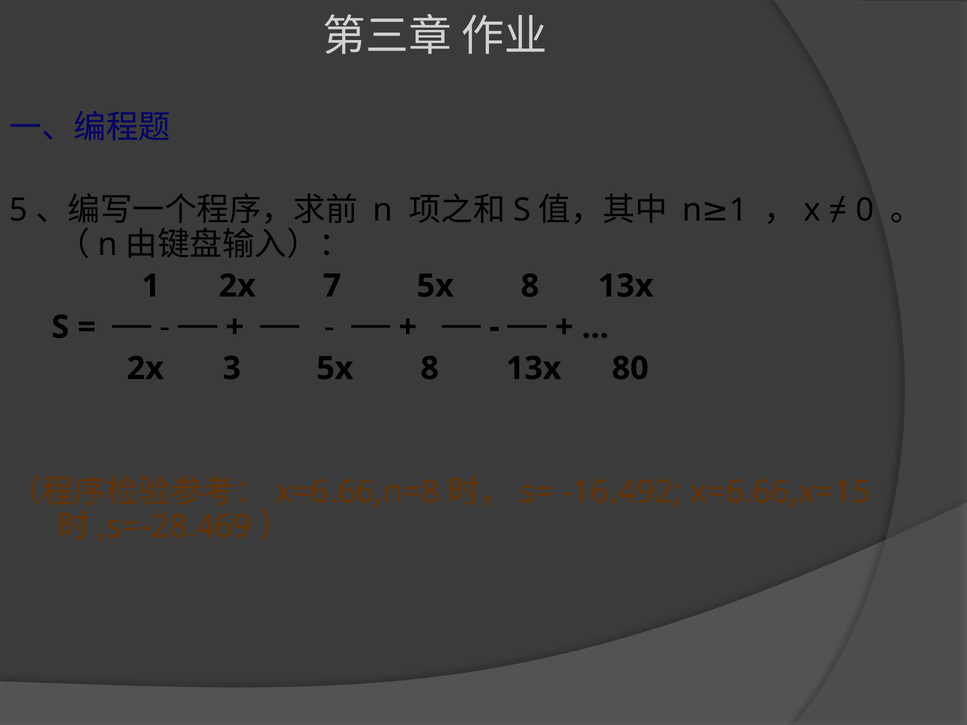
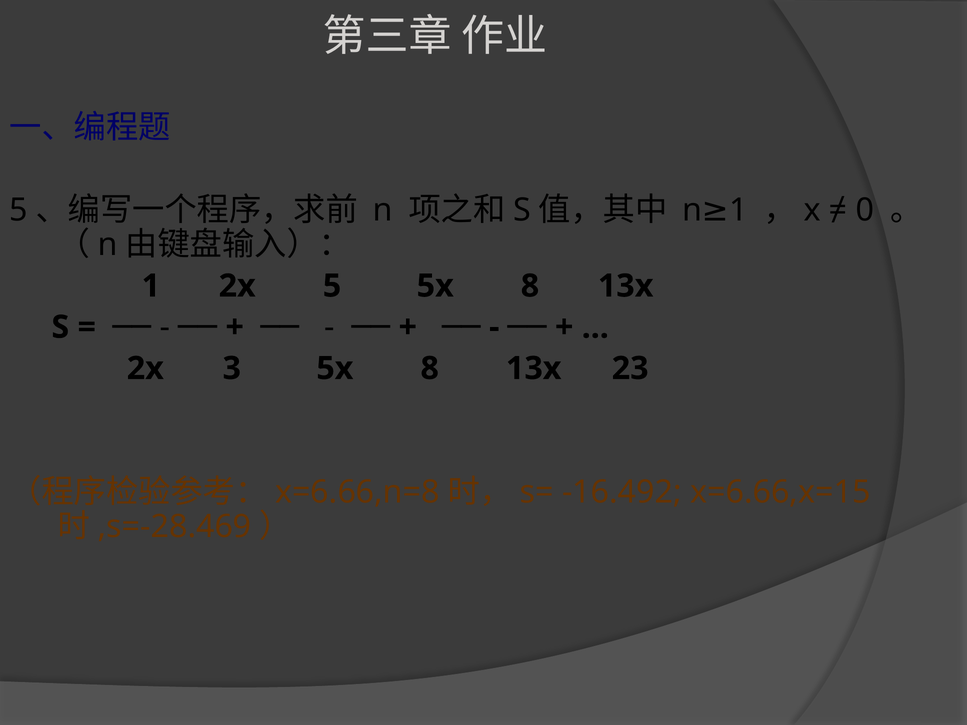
2x 7: 7 -> 5 (332, 286)
80: 80 -> 23 (630, 369)
